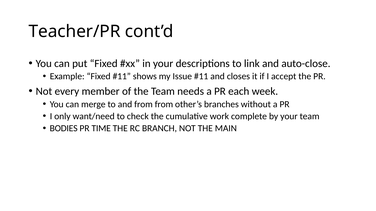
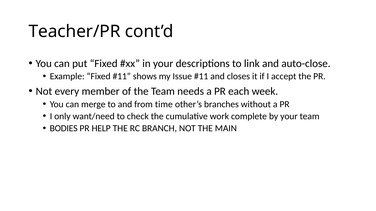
from from: from -> time (164, 104)
TIME: TIME -> HELP (101, 129)
